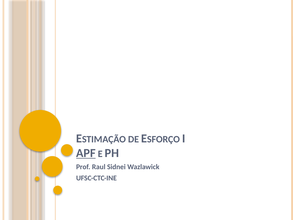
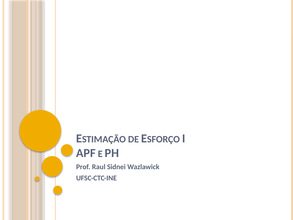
APF underline: present -> none (86, 153)
